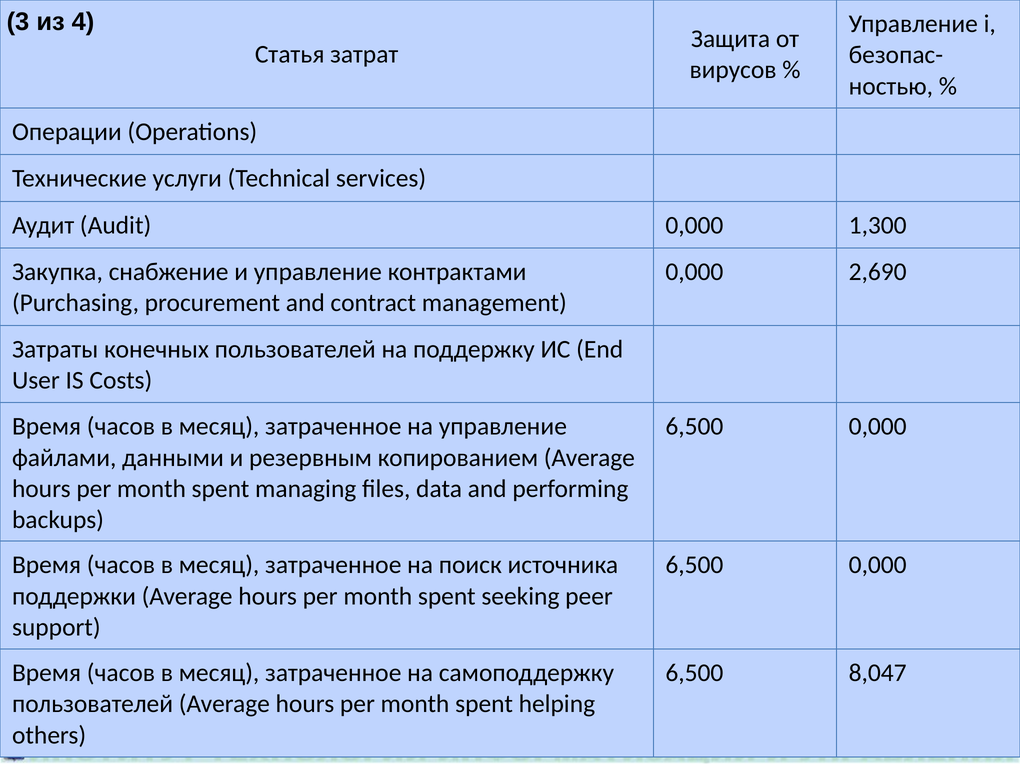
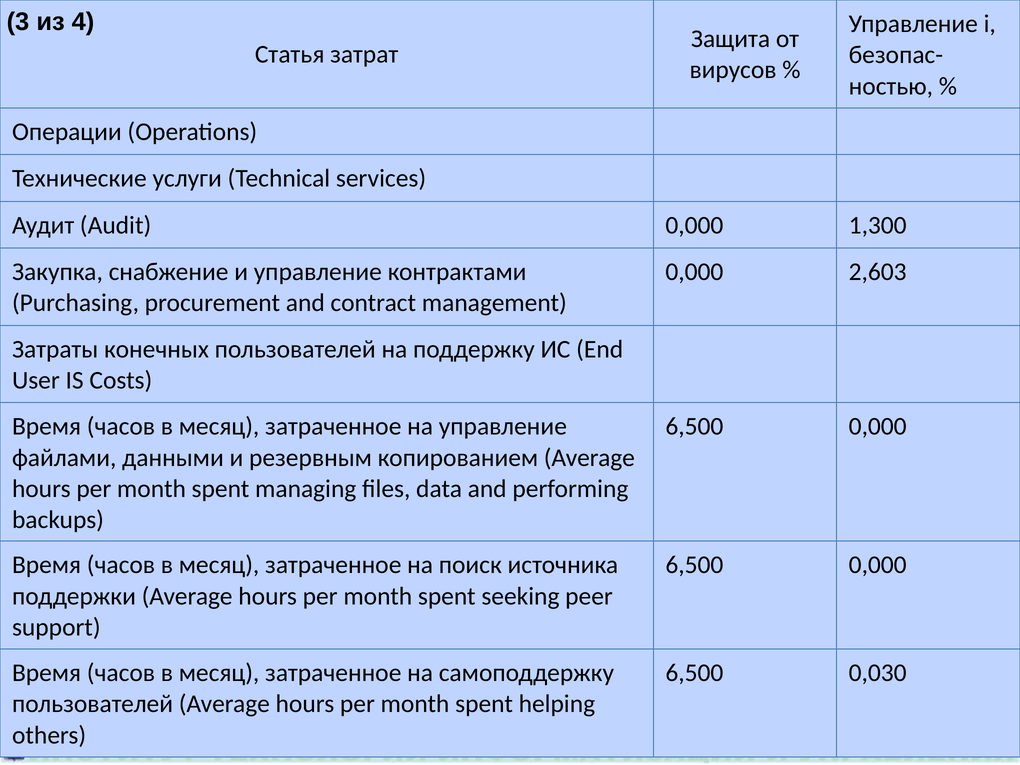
2,690: 2,690 -> 2,603 (878, 272)
8,047: 8,047 -> 0,030 (878, 673)
